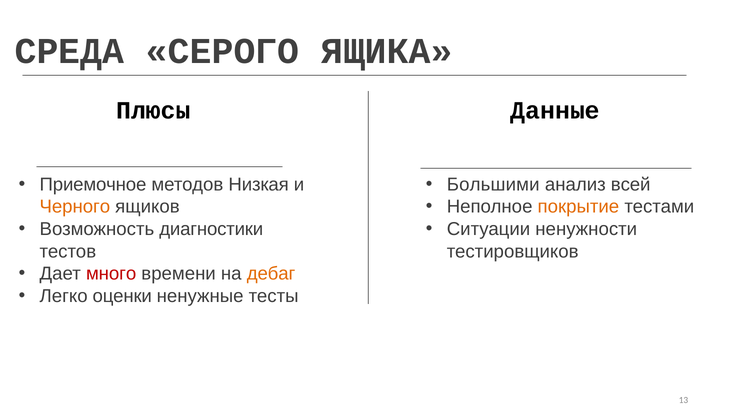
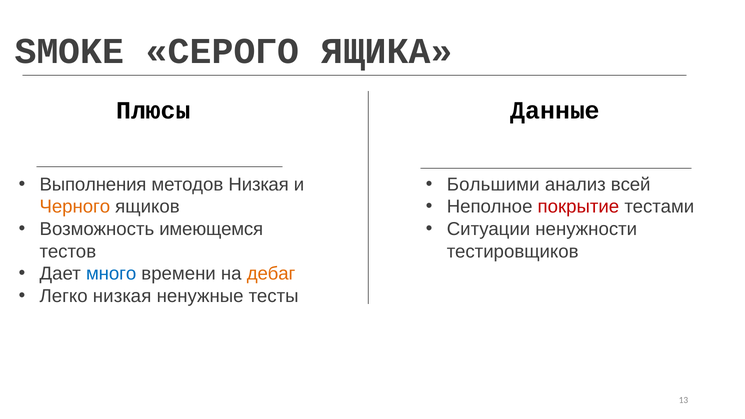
СРЕДА: СРЕДА -> SMOKE (69, 51)
Приемочное: Приемочное -> Выполнения (93, 184)
покрытие colour: orange -> red (578, 207)
диагностики: диагностики -> имеющемся (211, 229)
много colour: red -> blue (111, 274)
Легко оценки: оценки -> низкая (122, 296)
